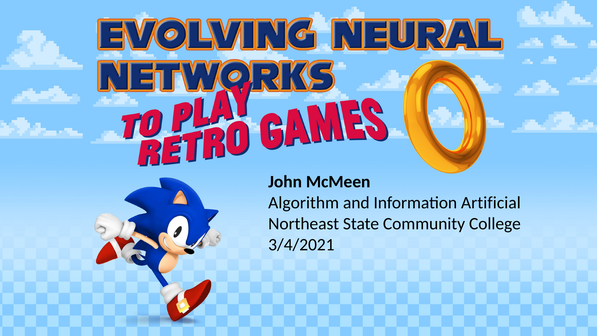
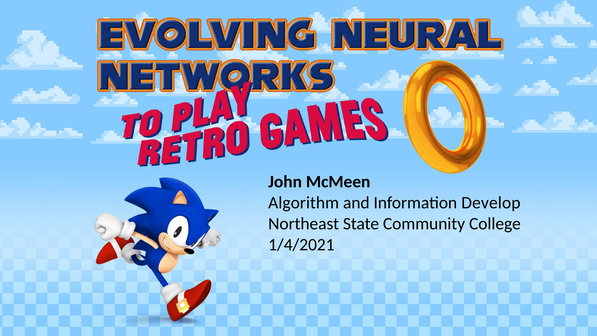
Artificial: Artificial -> Develop (491, 203)
3/4/2021: 3/4/2021 -> 1/4/2021 (301, 244)
